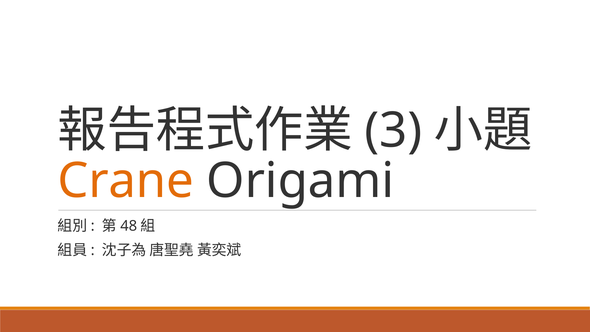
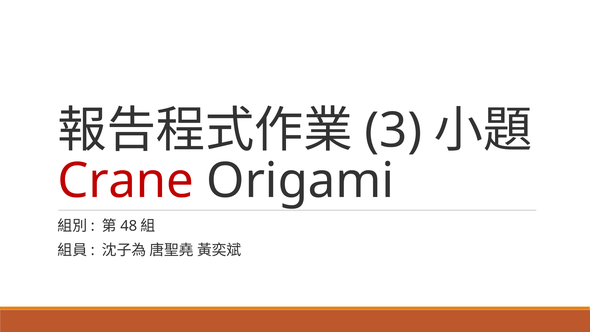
Crane colour: orange -> red (126, 181)
